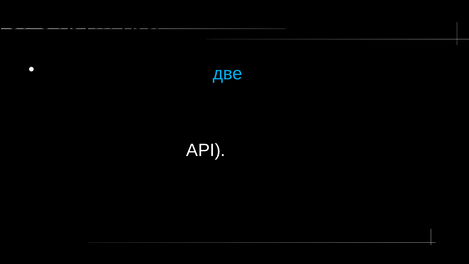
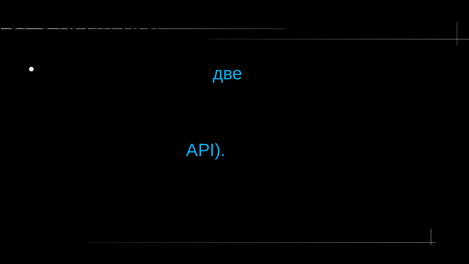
API colour: white -> light blue (206, 150)
